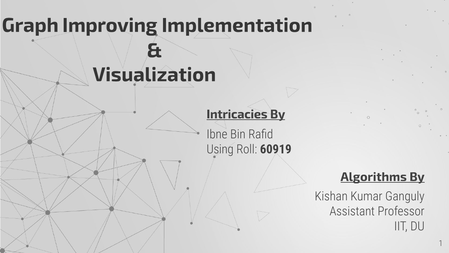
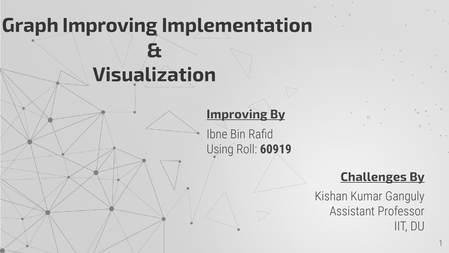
Intricacies: Intricacies -> Improving (237, 114)
Algorithms: Algorithms -> Challenges (374, 177)
